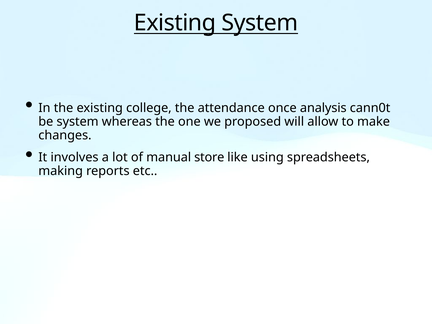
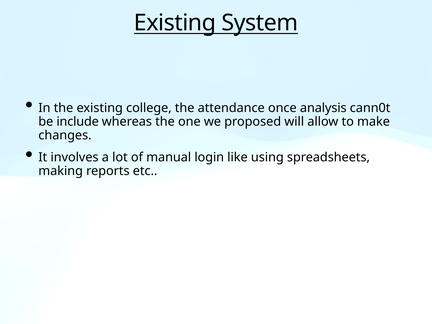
be system: system -> include (78, 122)
store: store -> login (209, 157)
